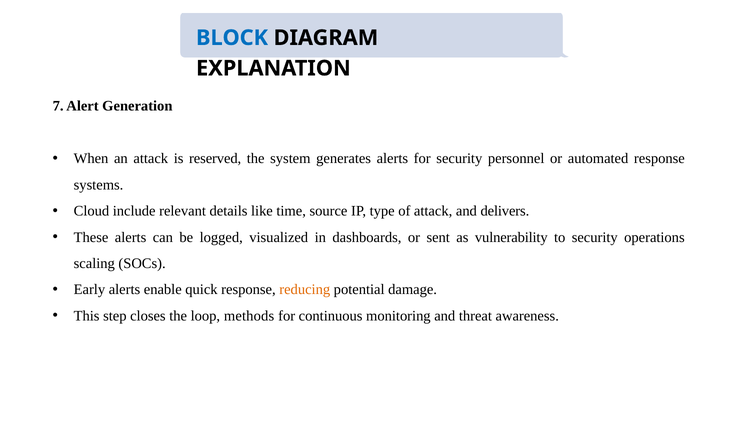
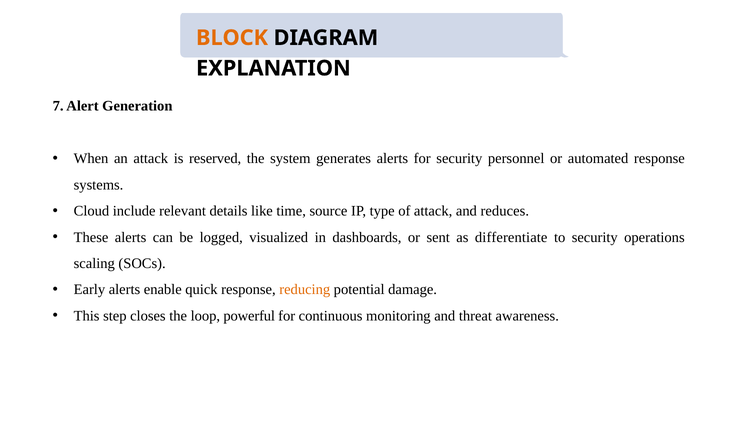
BLOCK colour: blue -> orange (232, 38)
delivers: delivers -> reduces (505, 211)
vulnerability: vulnerability -> differentiate (511, 237)
methods: methods -> powerful (249, 316)
